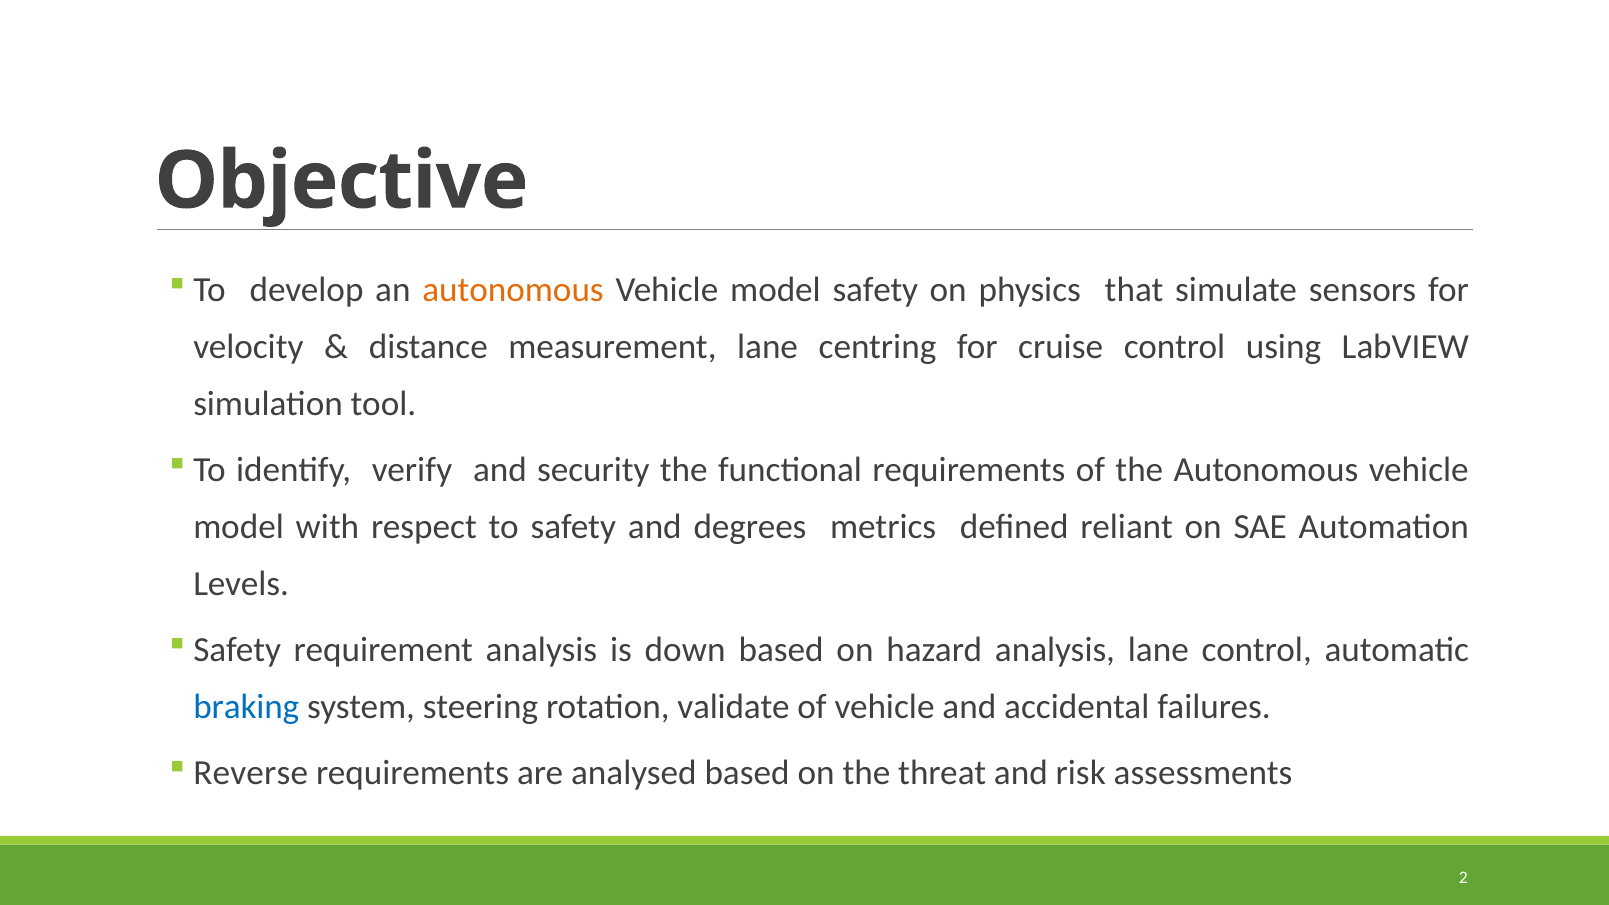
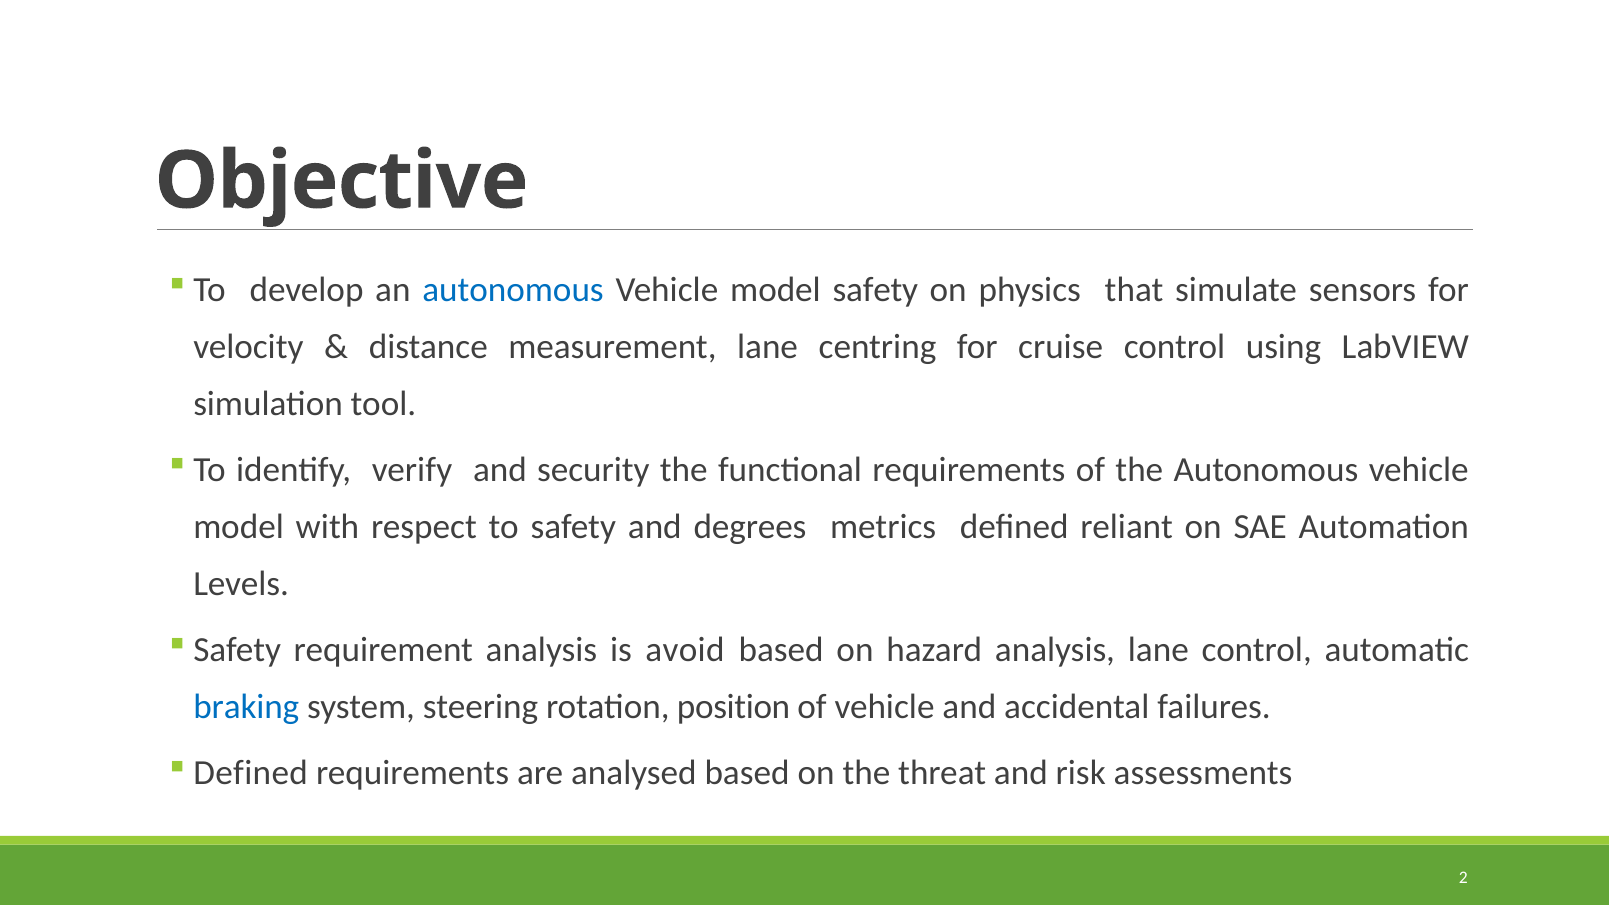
autonomous colour: orange -> blue (513, 290)
down: down -> avoid (685, 650)
validate: validate -> position (734, 707)
Reverse: Reverse -> Defined (251, 773)
